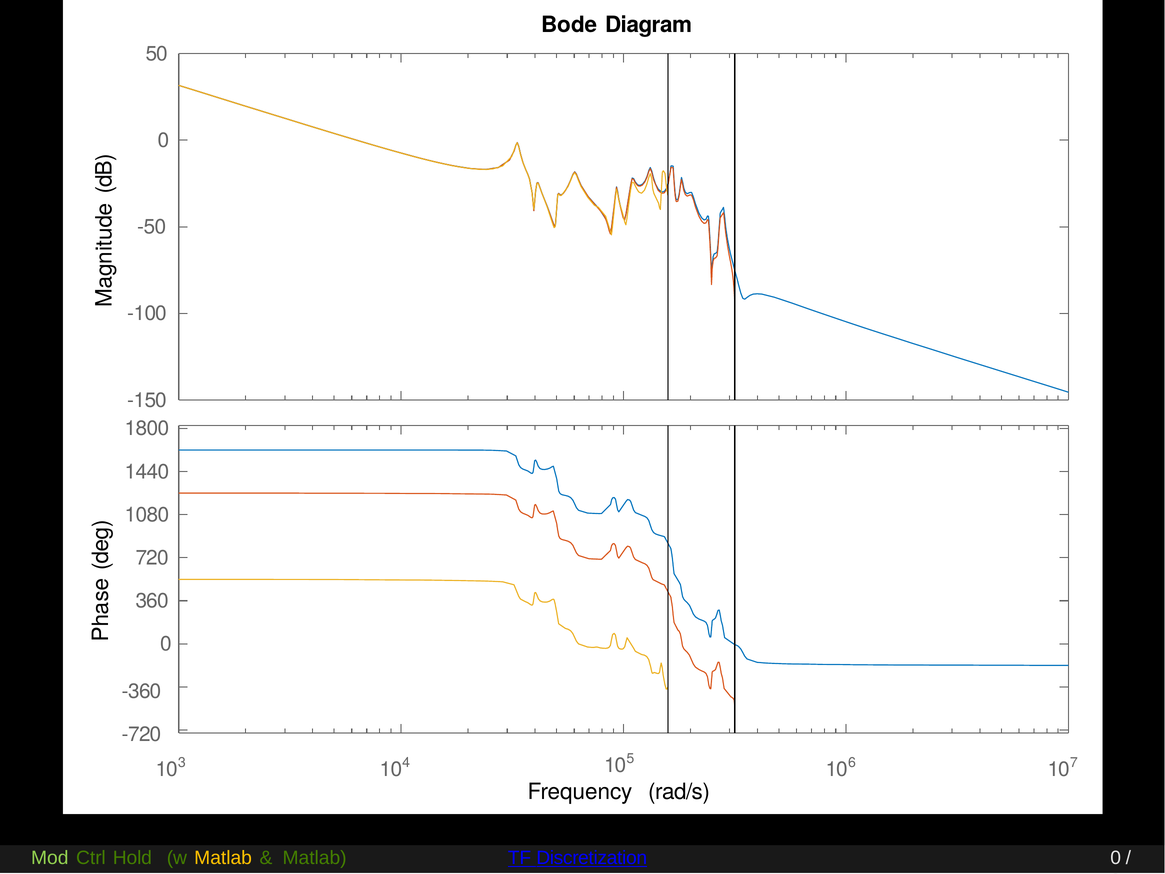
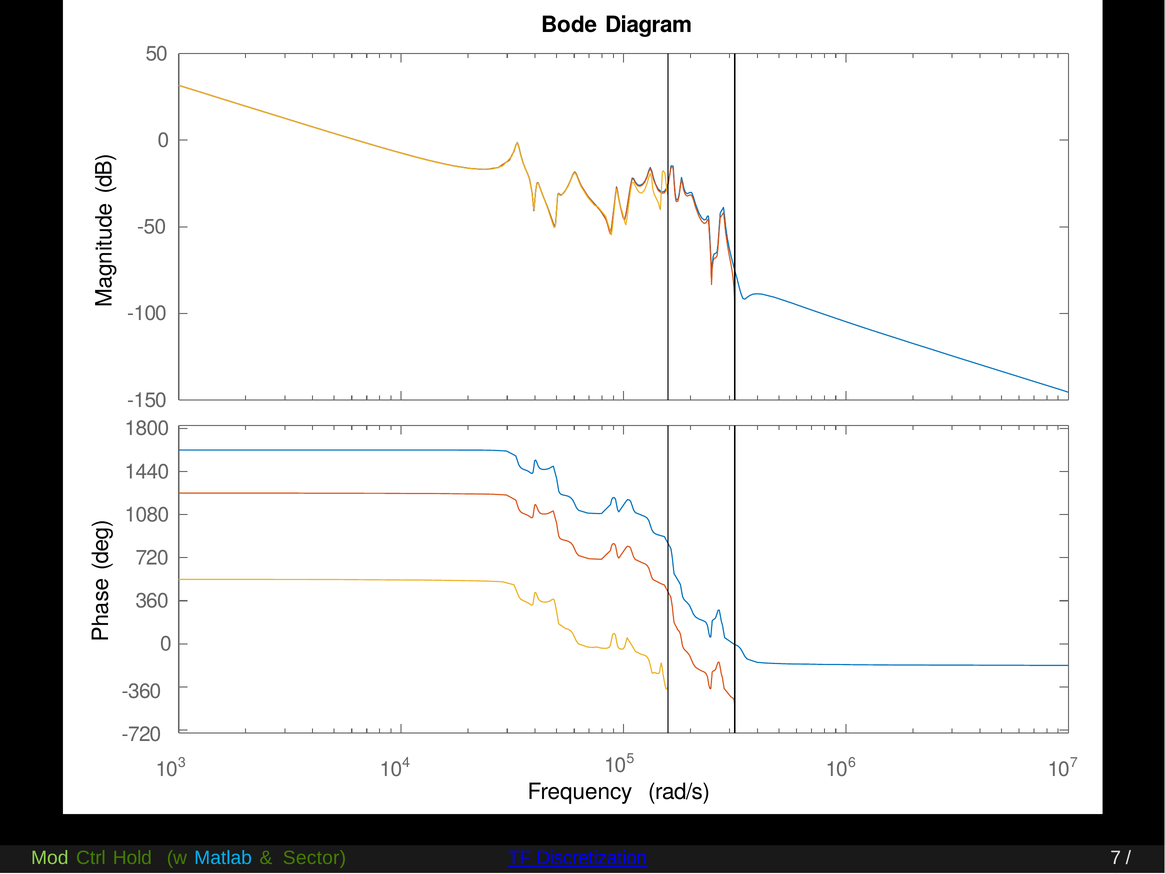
Matlab colour: yellow -> light blue (223, 859)
Matlab: Matlab -> Sector (314, 859)
Discretization 0: 0 -> 7 (1116, 859)
